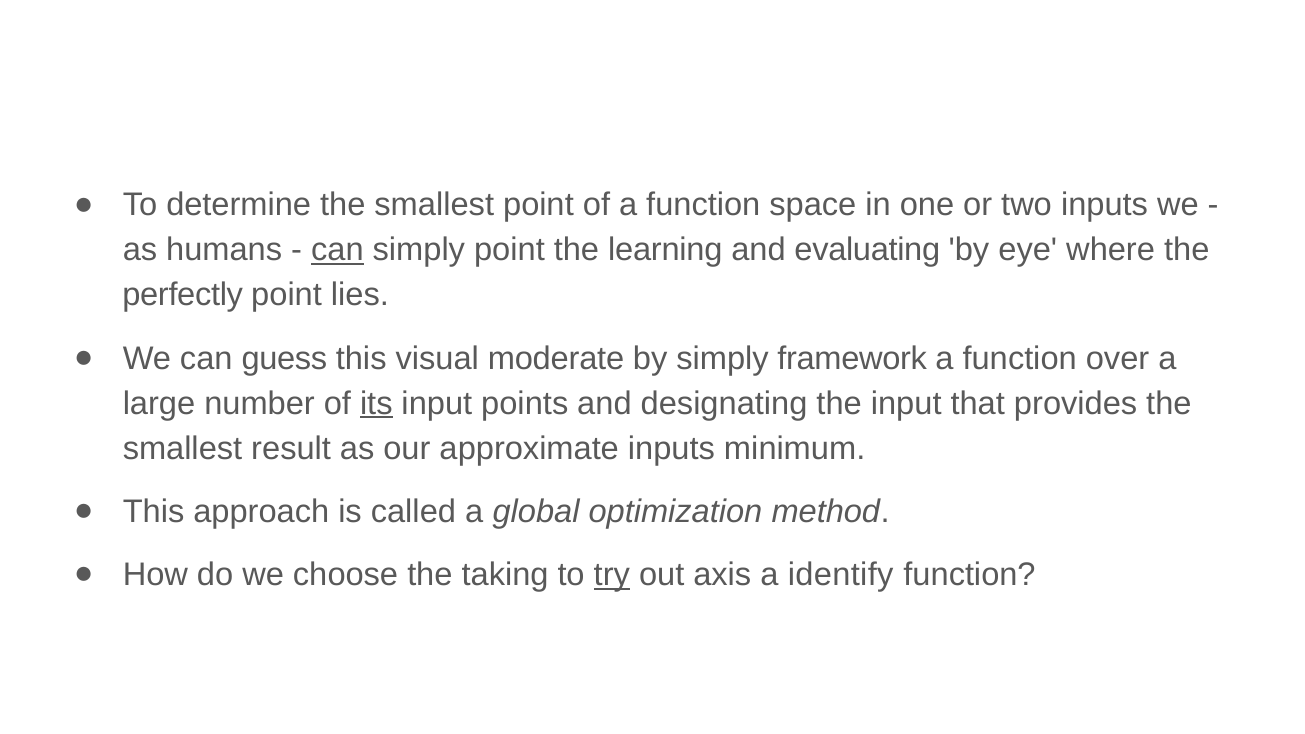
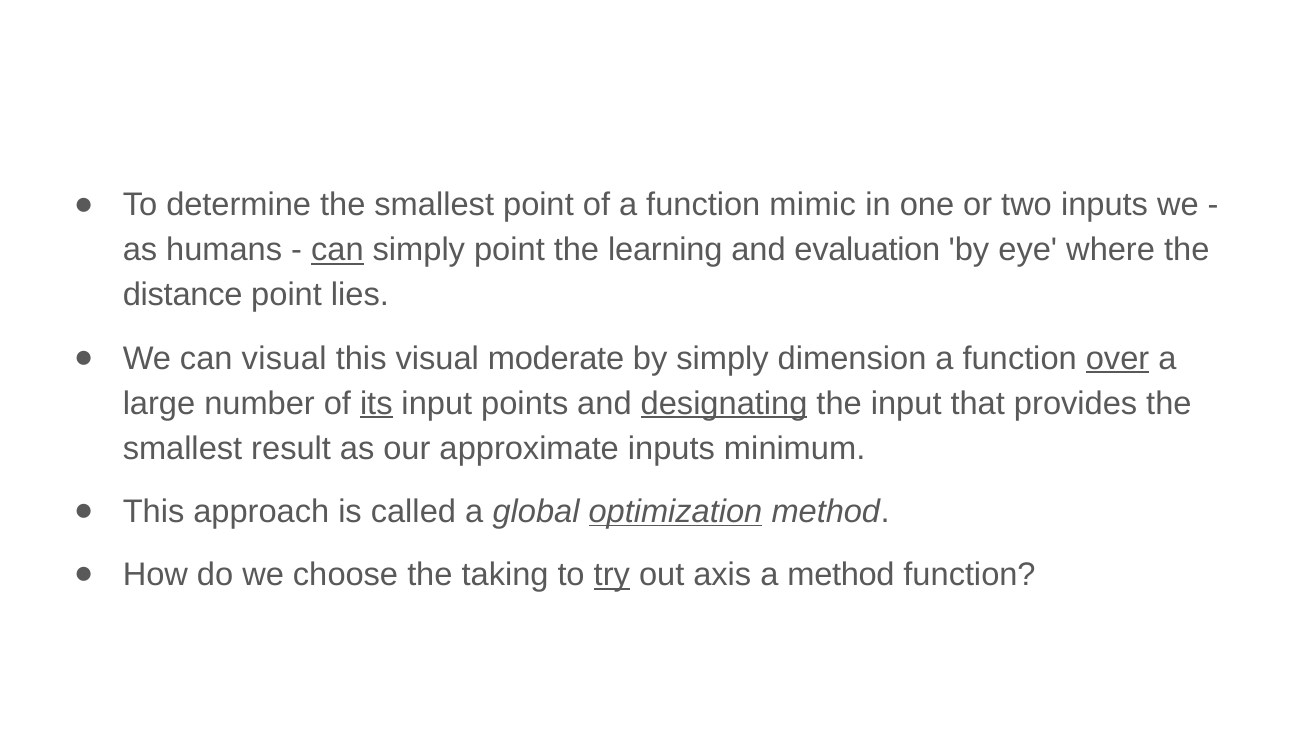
space: space -> mimic (813, 205)
evaluating: evaluating -> evaluation (867, 250)
perfectly: perfectly -> distance (183, 295)
can guess: guess -> visual (284, 358)
framework: framework -> dimension (852, 358)
over underline: none -> present (1118, 358)
designating underline: none -> present (724, 403)
optimization underline: none -> present (675, 512)
a identify: identify -> method (841, 575)
